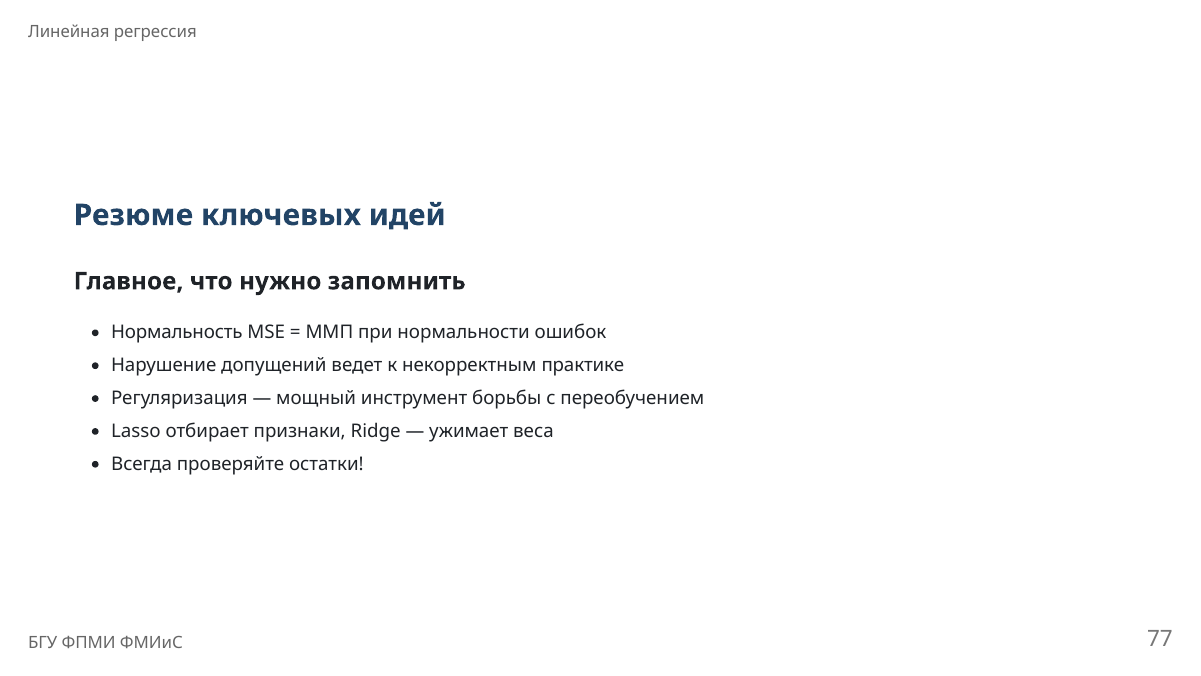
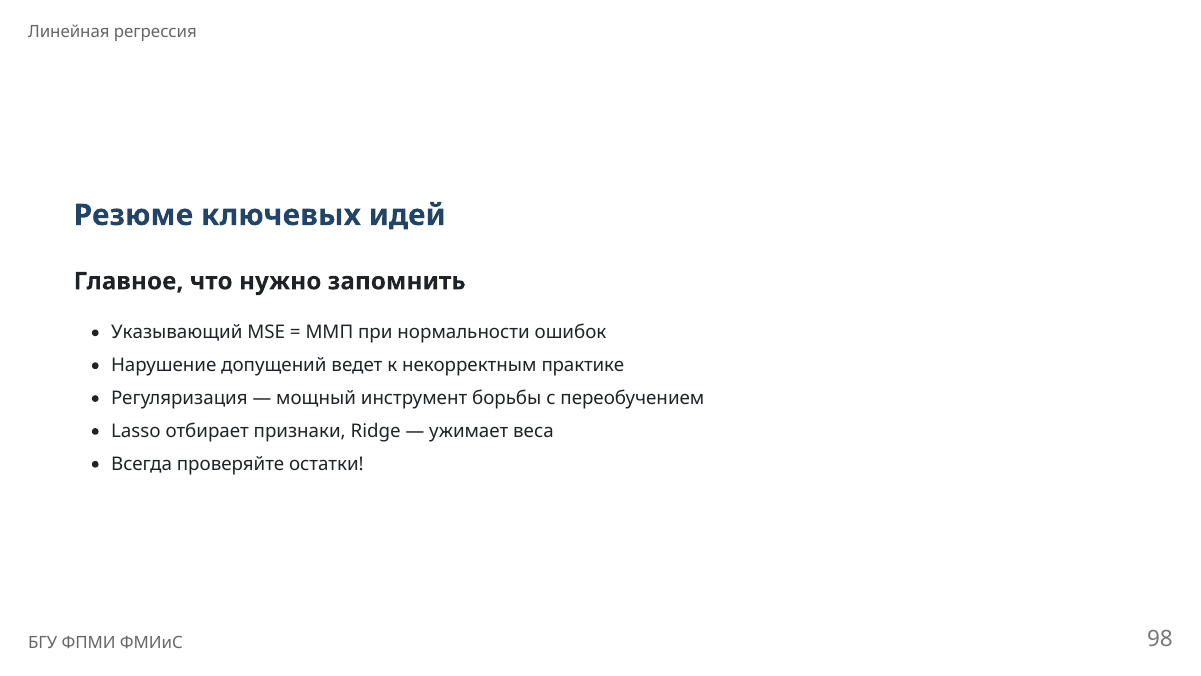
Нормальность: Нормальность -> Указывающий (177, 332)
77: 77 -> 98 (1160, 638)
